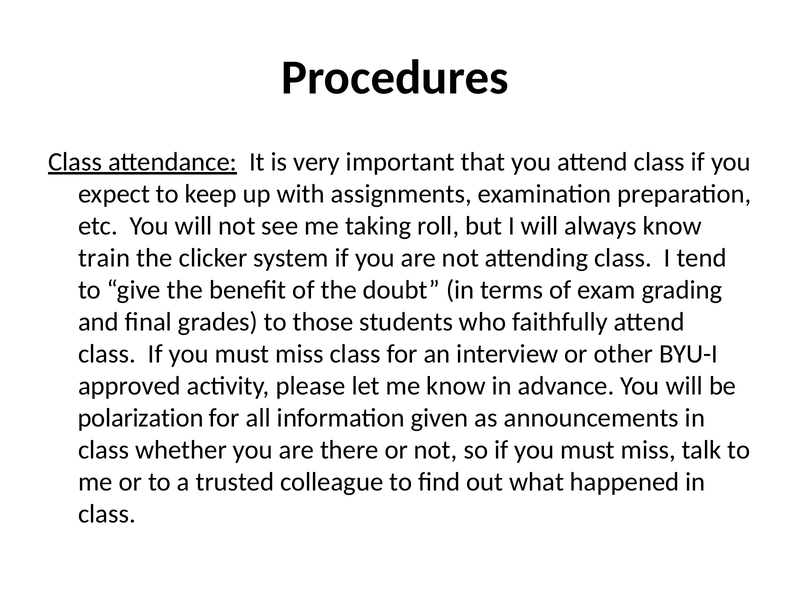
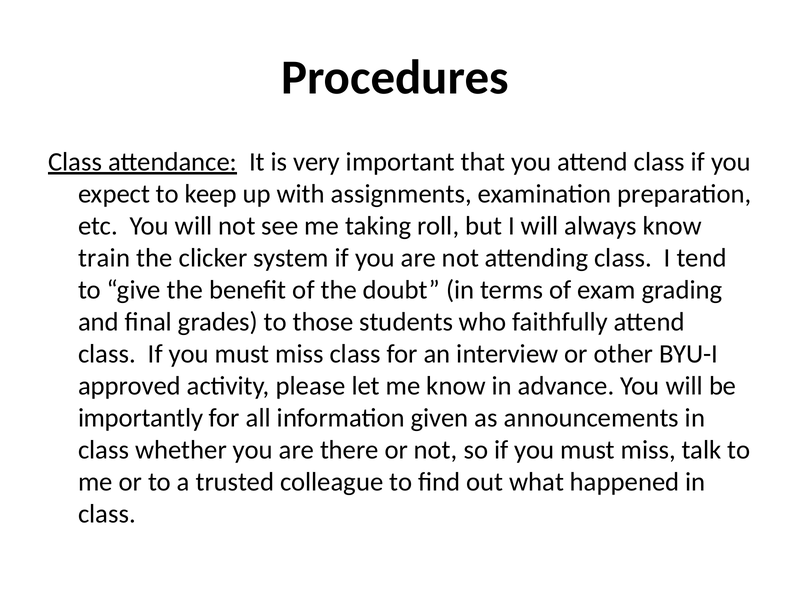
polarization: polarization -> importantly (141, 418)
